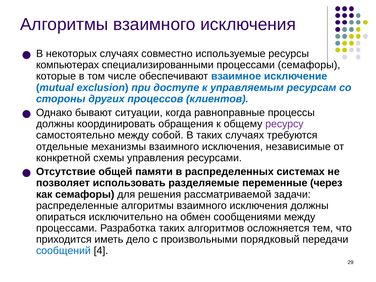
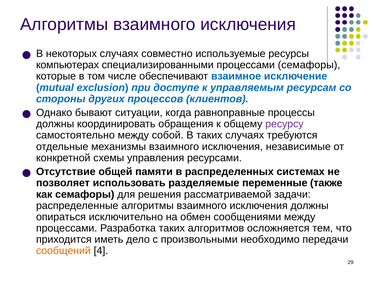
через: через -> также (326, 183)
порядковый: порядковый -> необходимо (270, 239)
сообщений colour: blue -> orange (63, 251)
